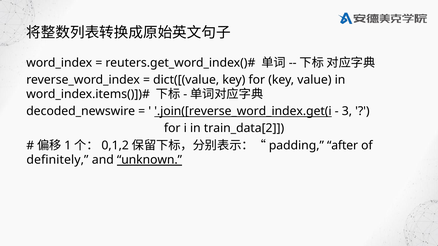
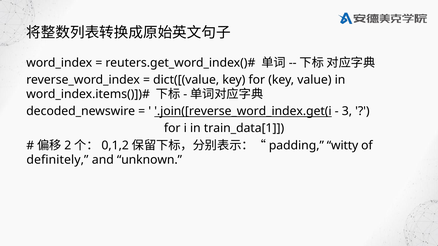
train_data[2: train_data[2 -> train_data[1 (244, 129)
1: 1 -> 2 (68, 146)
after: after -> witty (343, 146)
unknown underline: present -> none (149, 160)
